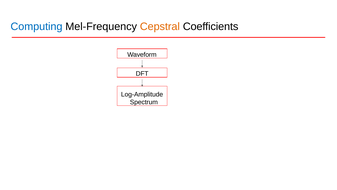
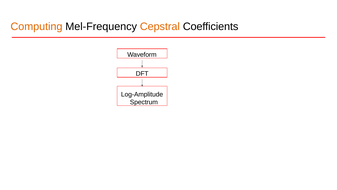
Computing colour: blue -> orange (36, 27)
